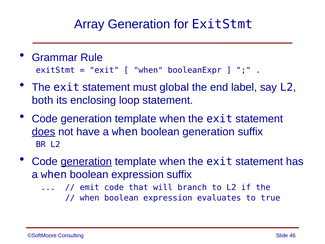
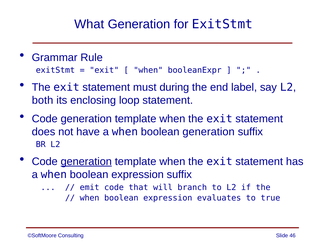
Array: Array -> What (89, 24)
global: global -> during (174, 87)
does underline: present -> none (44, 132)
